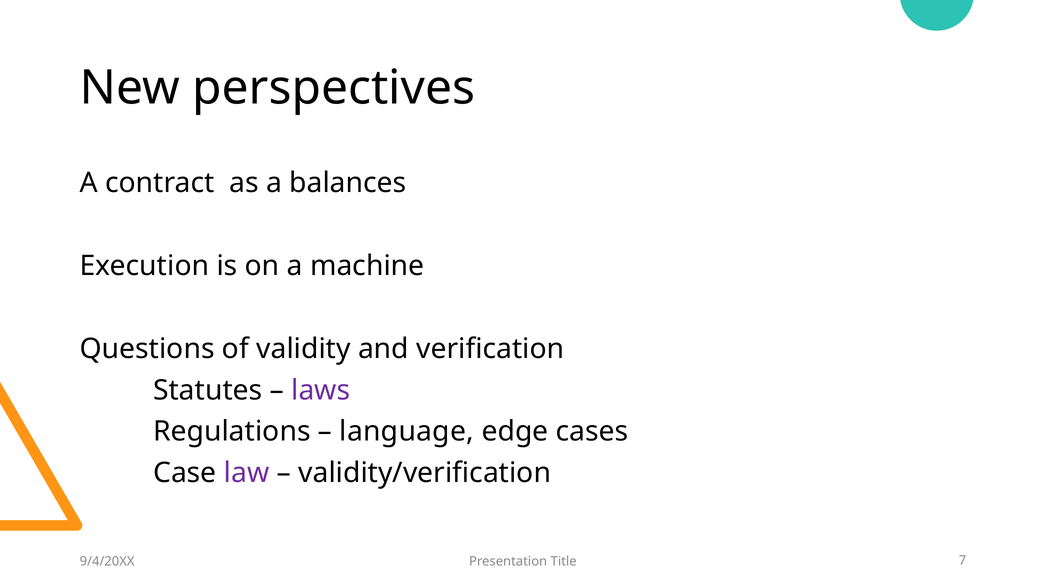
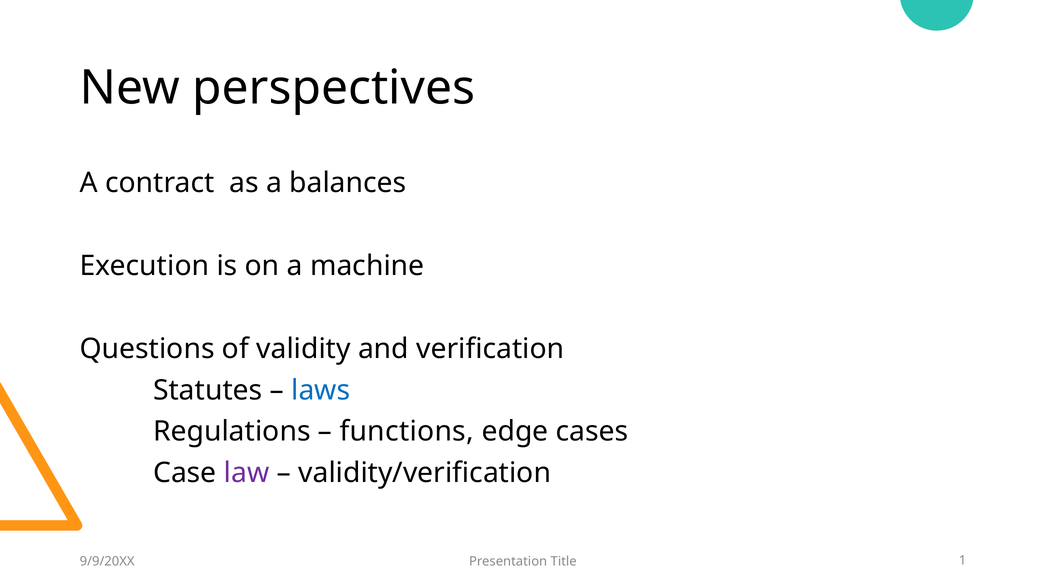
laws colour: purple -> blue (321, 390)
language: language -> functions (407, 432)
9/4/20XX: 9/4/20XX -> 9/9/20XX (107, 562)
7: 7 -> 1 (963, 561)
